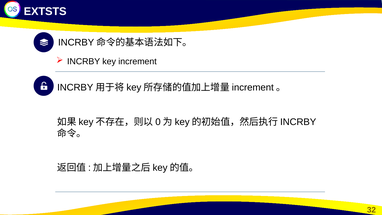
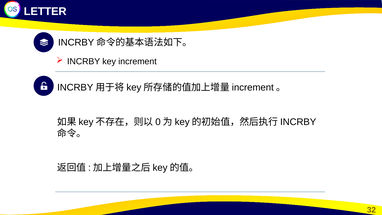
EXTSTS: EXTSTS -> LETTER (45, 11)
